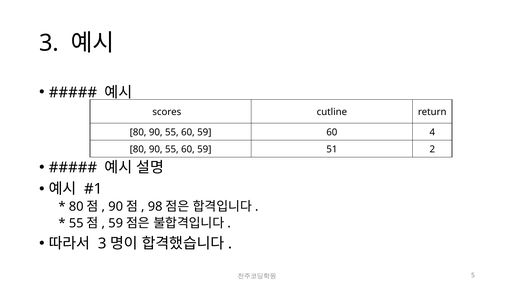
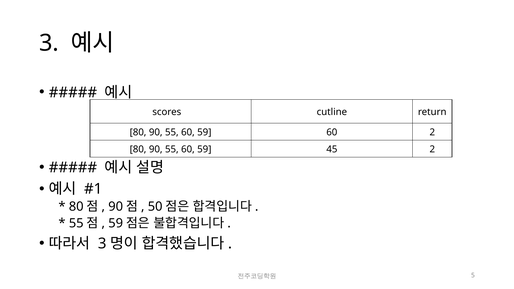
60 4: 4 -> 2 (432, 132)
51: 51 -> 45 (332, 149)
98: 98 -> 50 (155, 207)
